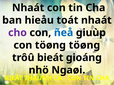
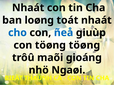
hieåu: hieåu -> loøng (39, 20)
cho colour: purple -> blue (17, 33)
bieát: bieát -> maõi (50, 58)
